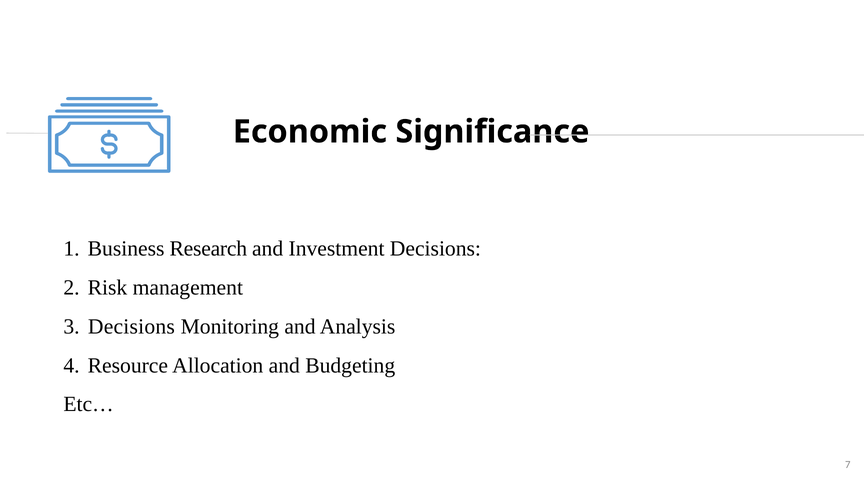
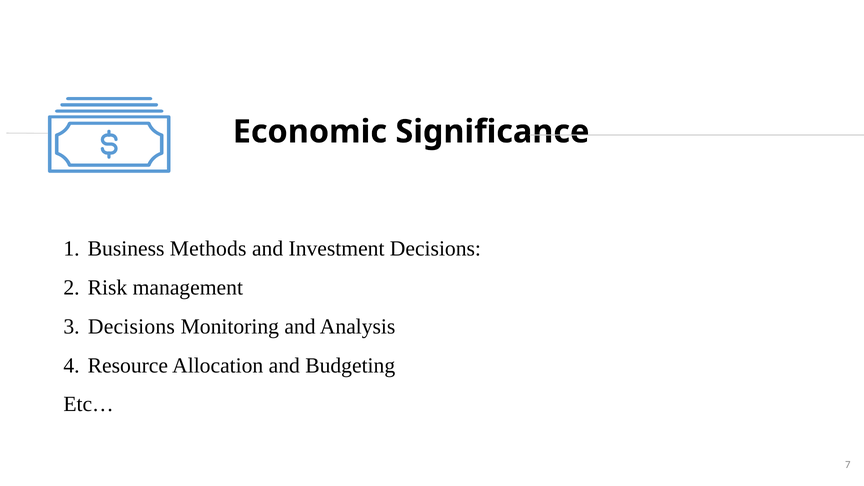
Research: Research -> Methods (208, 249)
